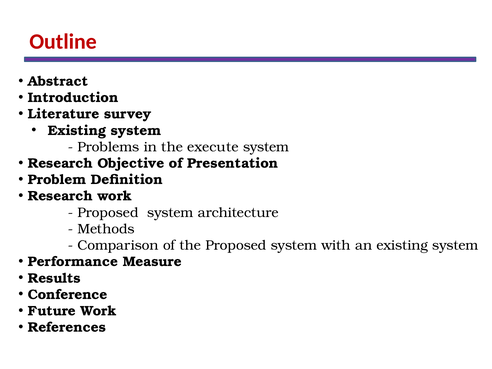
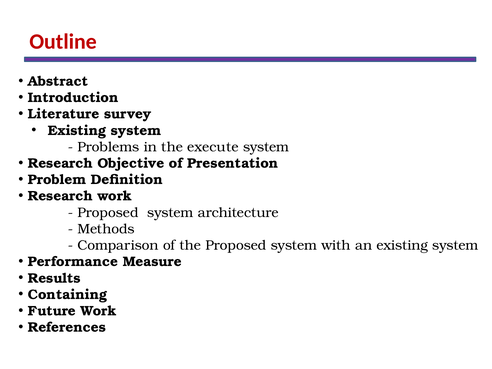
Conference: Conference -> Containing (67, 295)
